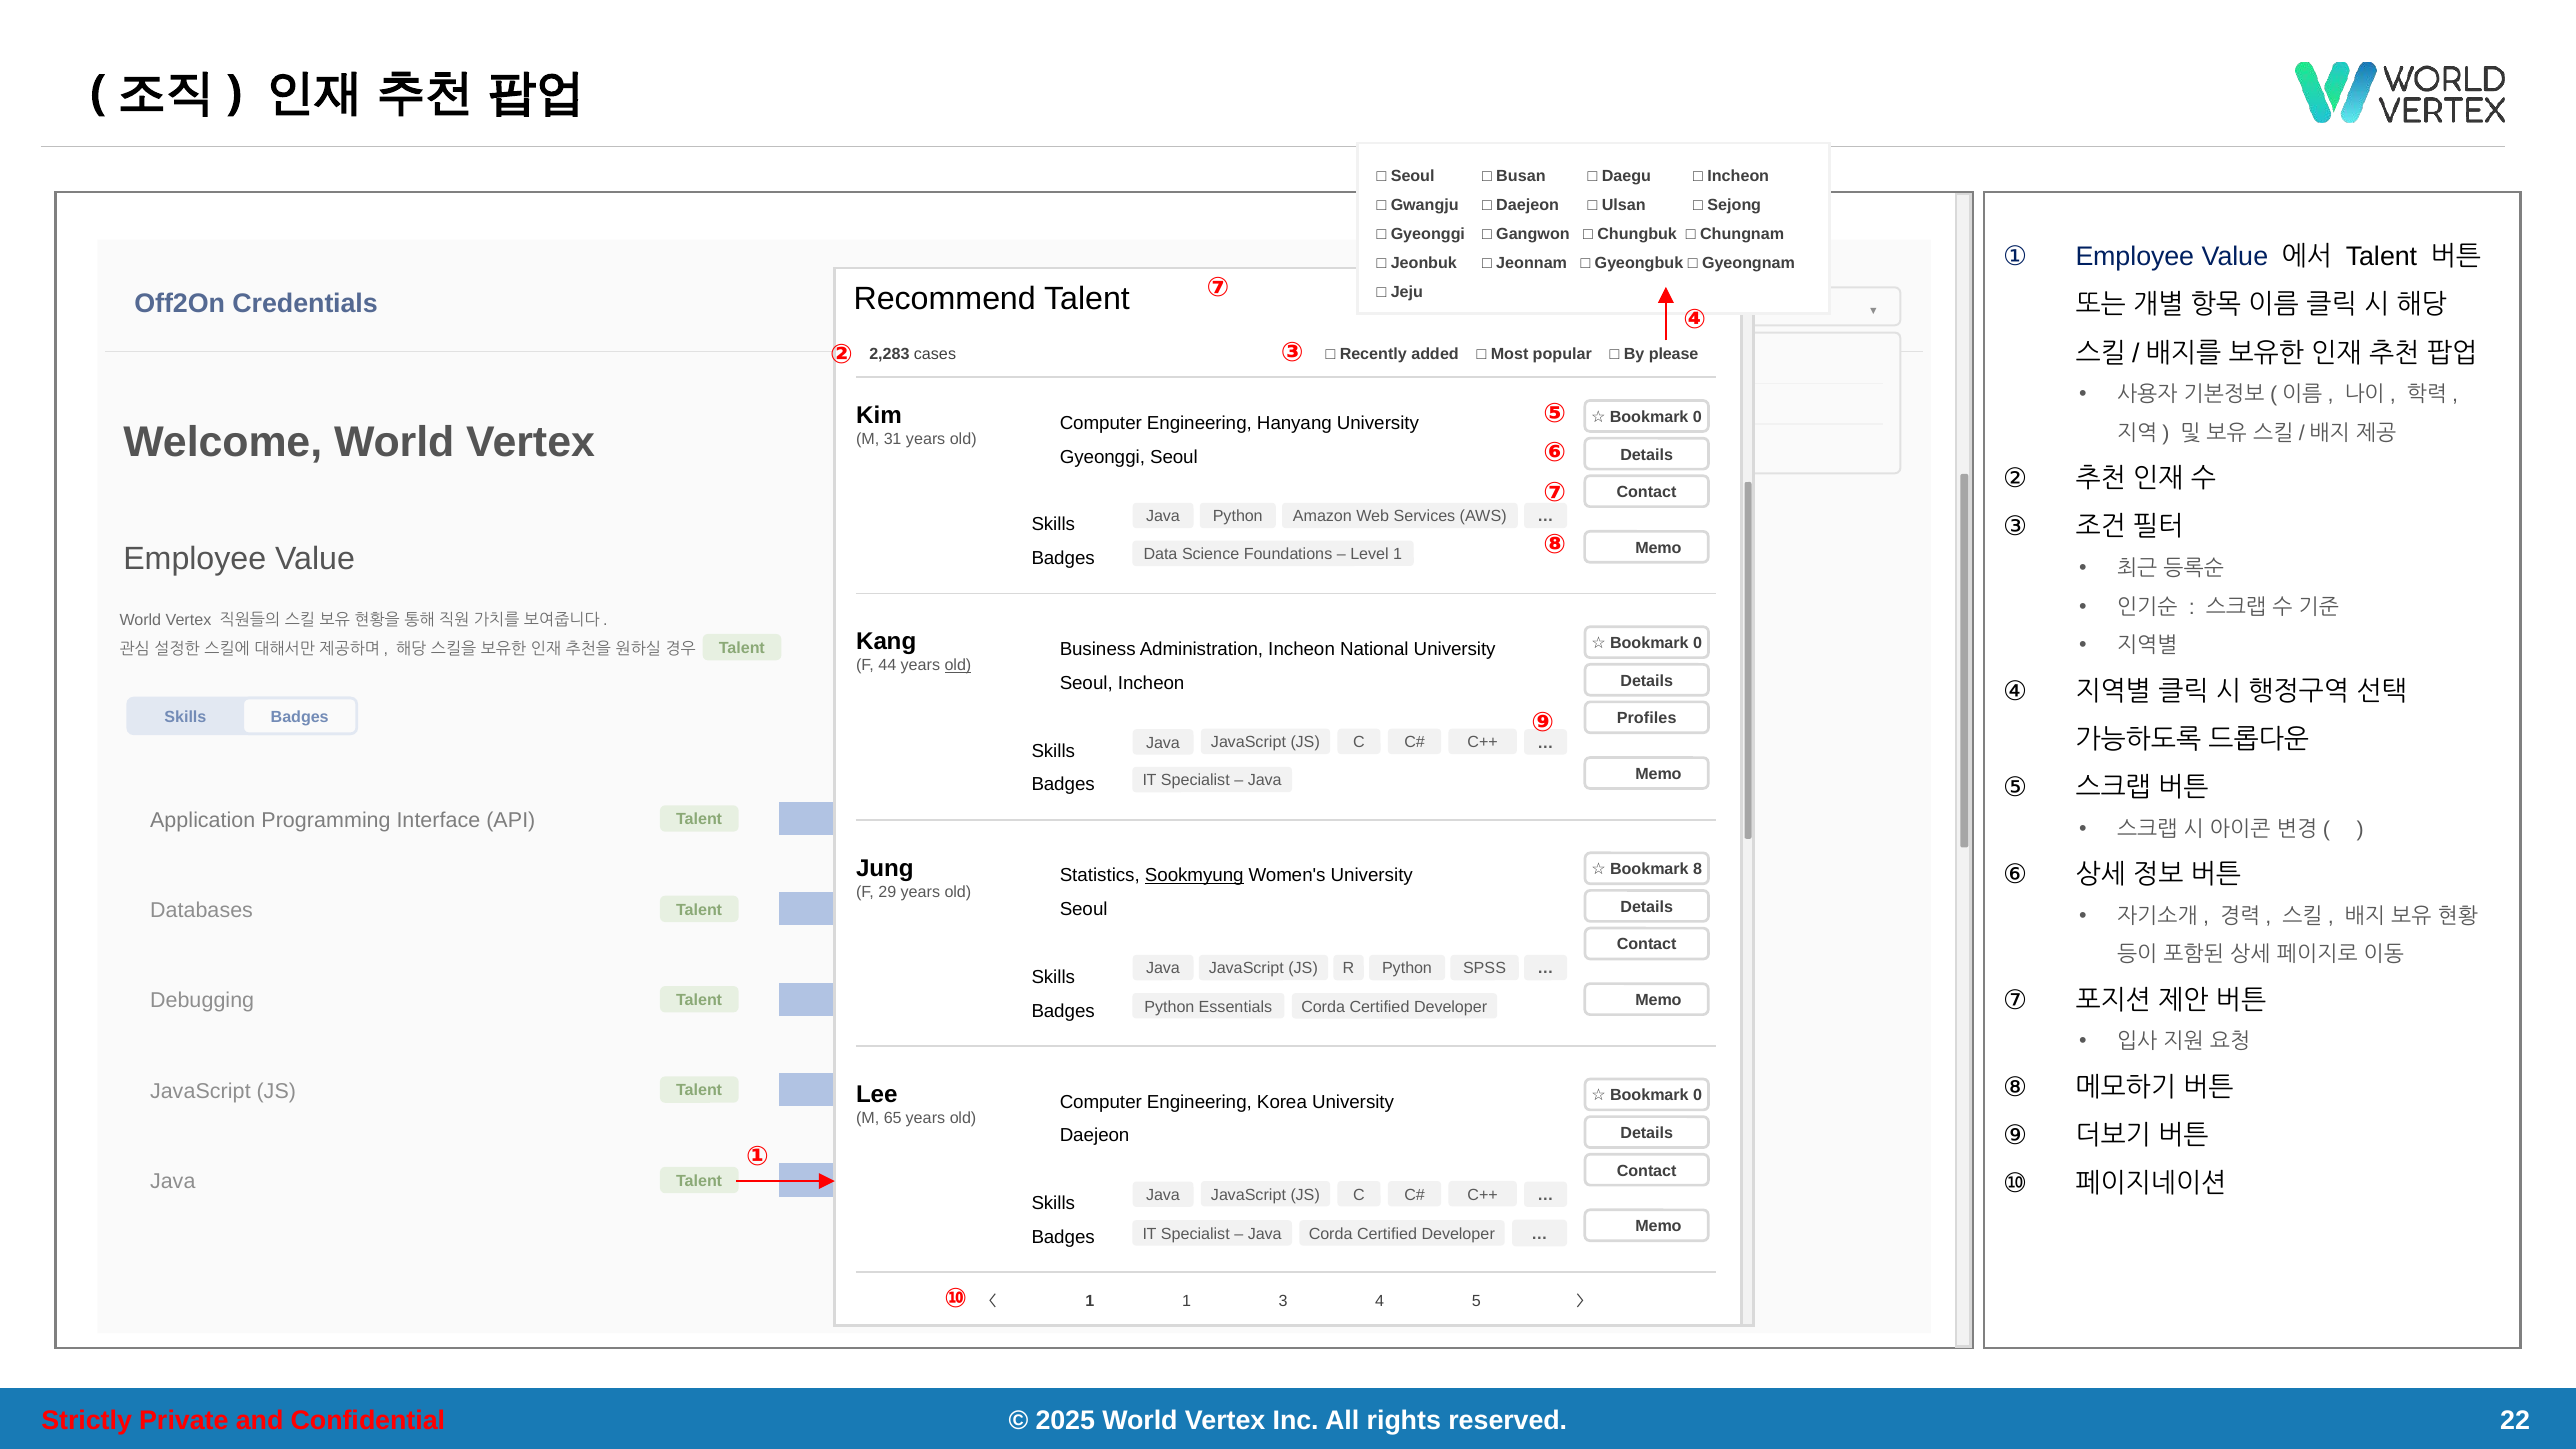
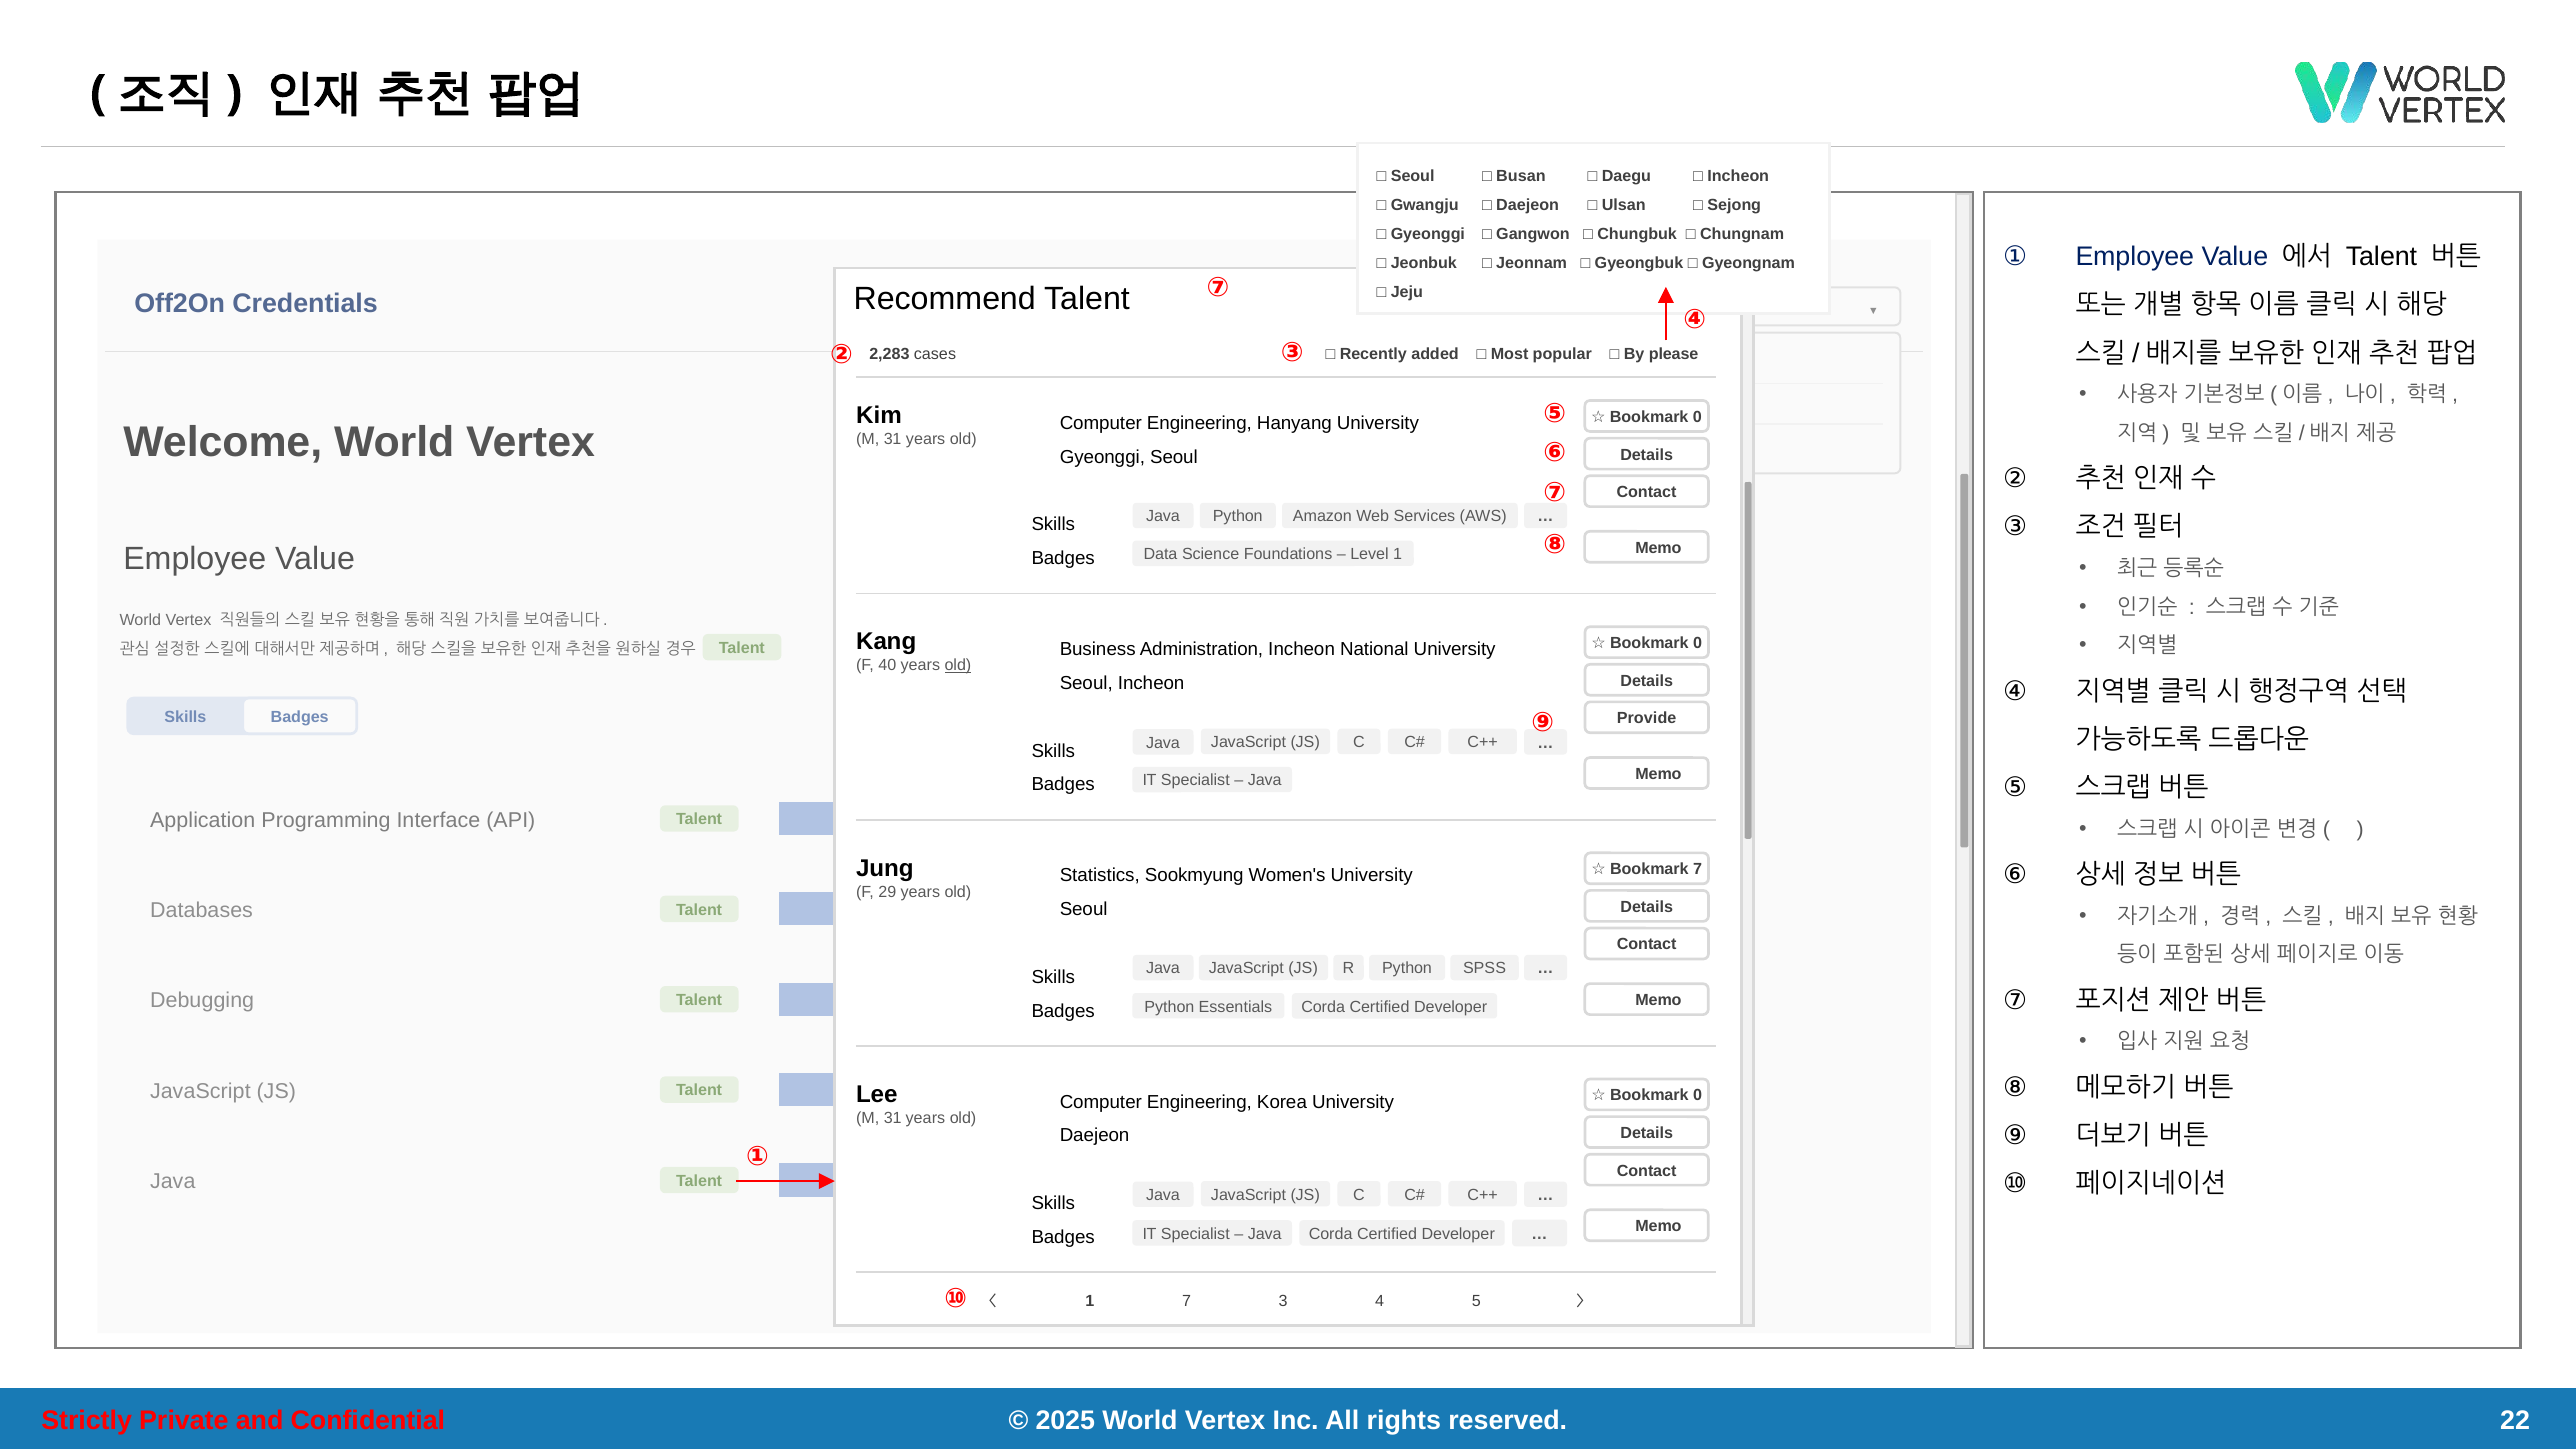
44: 44 -> 40 (887, 666)
Profiles: Profiles -> Provide (1647, 718)
Bookmark 8: 8 -> 7 (1698, 869)
Sookmyung underline: present -> none (1194, 876)
65: 65 -> 31 (893, 1118)
1 1: 1 -> 7 (1186, 1301)
